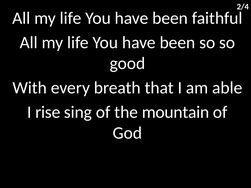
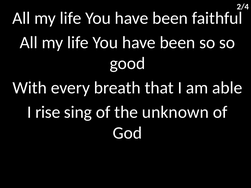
mountain: mountain -> unknown (175, 112)
